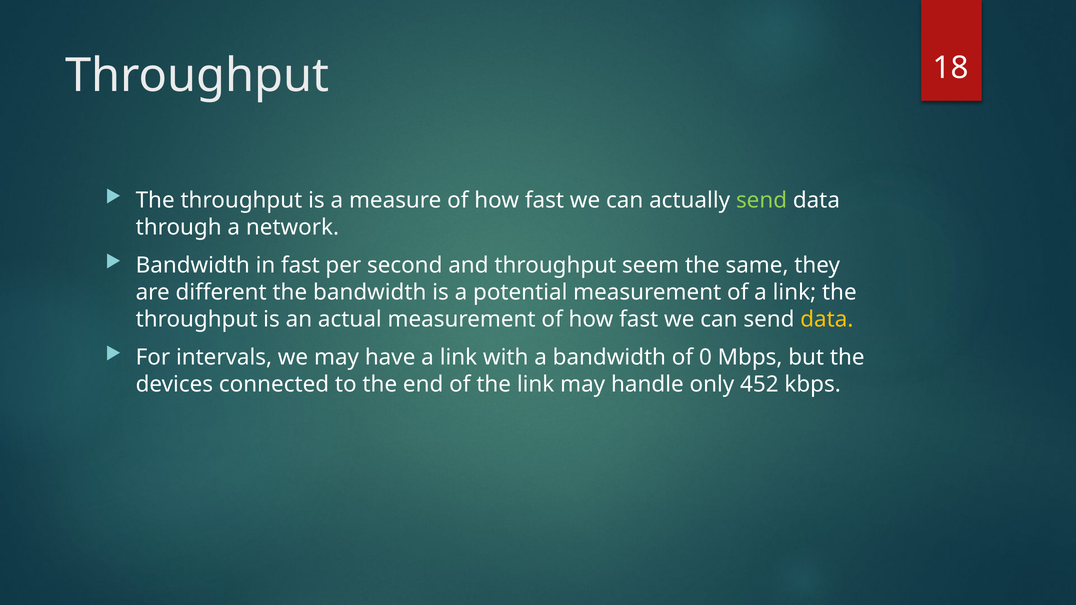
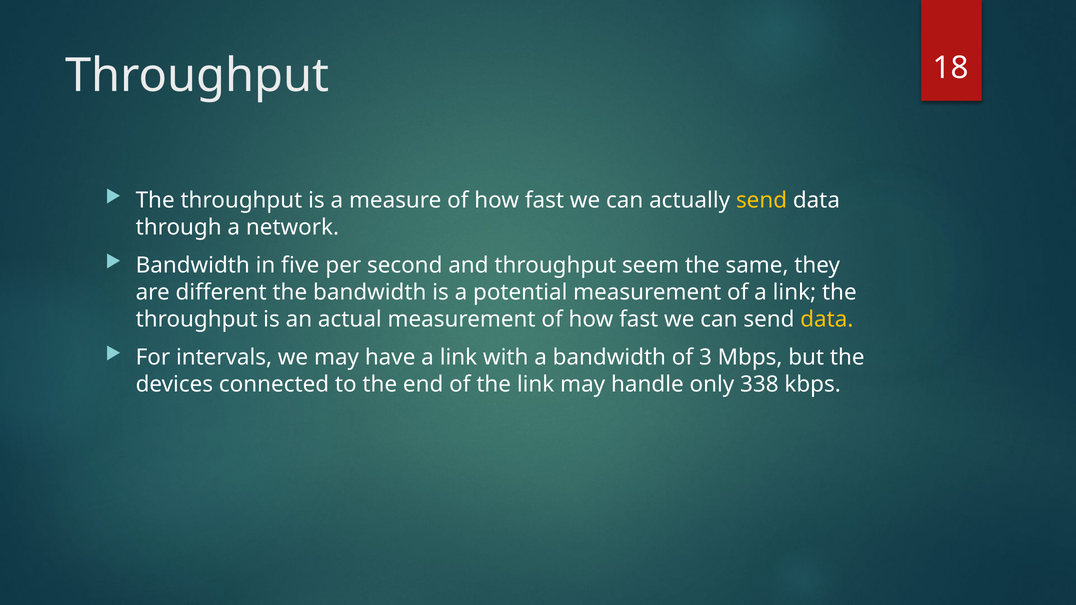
send colour: light green -> yellow (762, 200)
in fast: fast -> five (300, 265)
0: 0 -> 3 (705, 357)
452: 452 -> 338 (759, 384)
